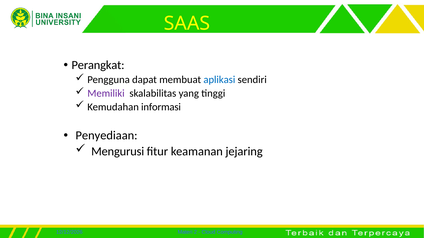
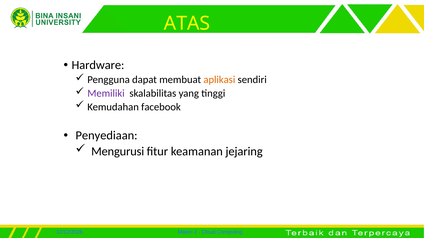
SAAS: SAAS -> ATAS (187, 24)
Perangkat: Perangkat -> Hardware (98, 65)
aplikasi colour: blue -> orange (219, 80)
informasi: informasi -> facebook (161, 107)
